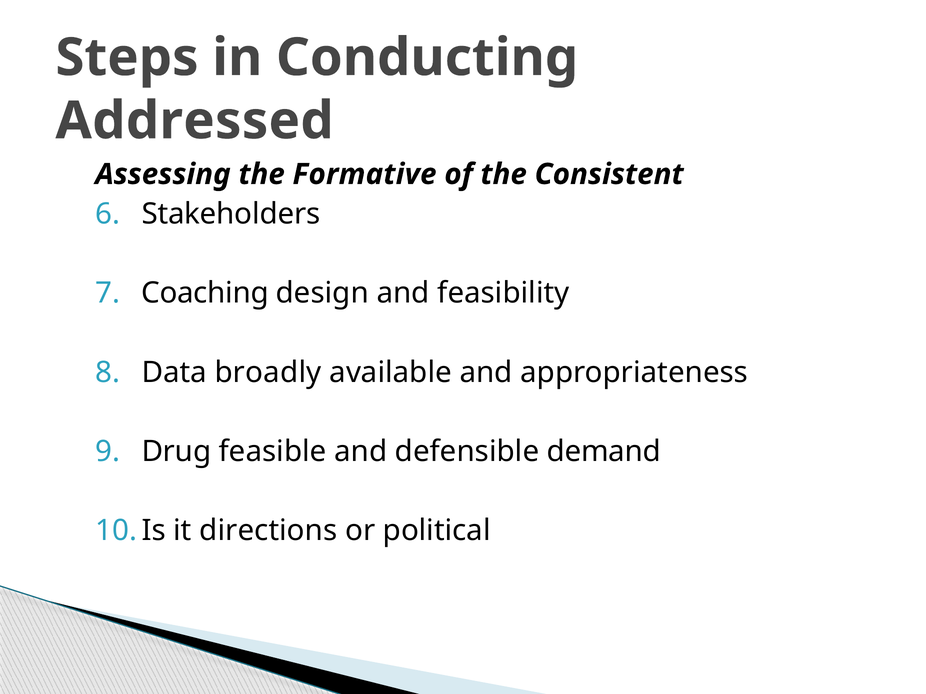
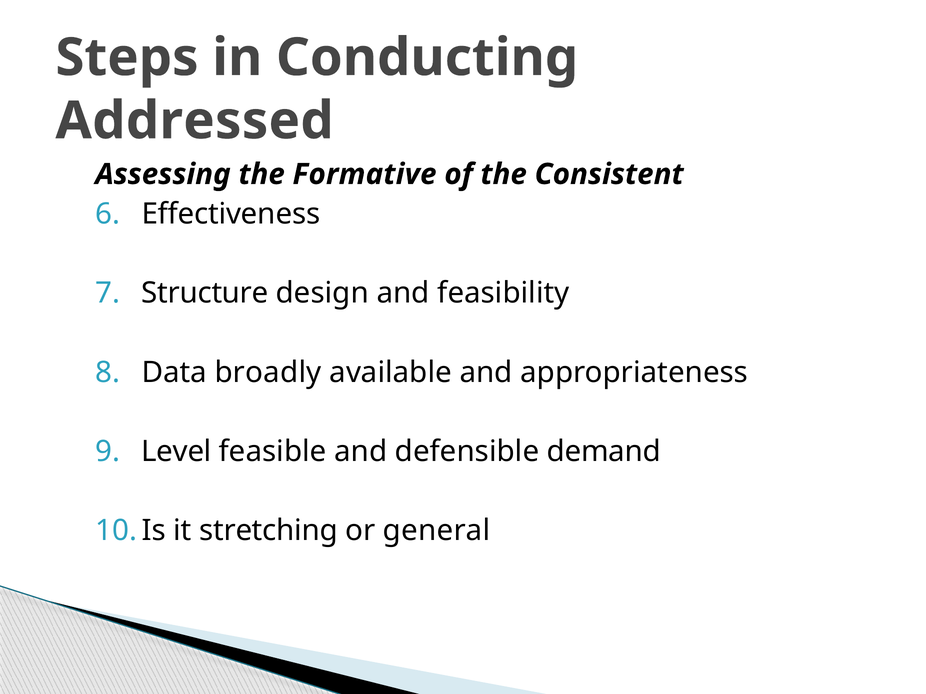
Stakeholders: Stakeholders -> Effectiveness (231, 214)
Coaching: Coaching -> Structure (205, 293)
Drug: Drug -> Level (176, 452)
directions: directions -> stretching (269, 531)
political: political -> general (437, 531)
